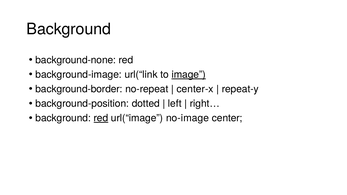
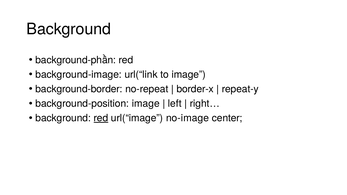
background-none: background-none -> background-phần (76, 60)
image underline: present -> none (189, 75)
center-x: center-x -> border-x (195, 89)
background-position dotted: dotted -> image (146, 104)
